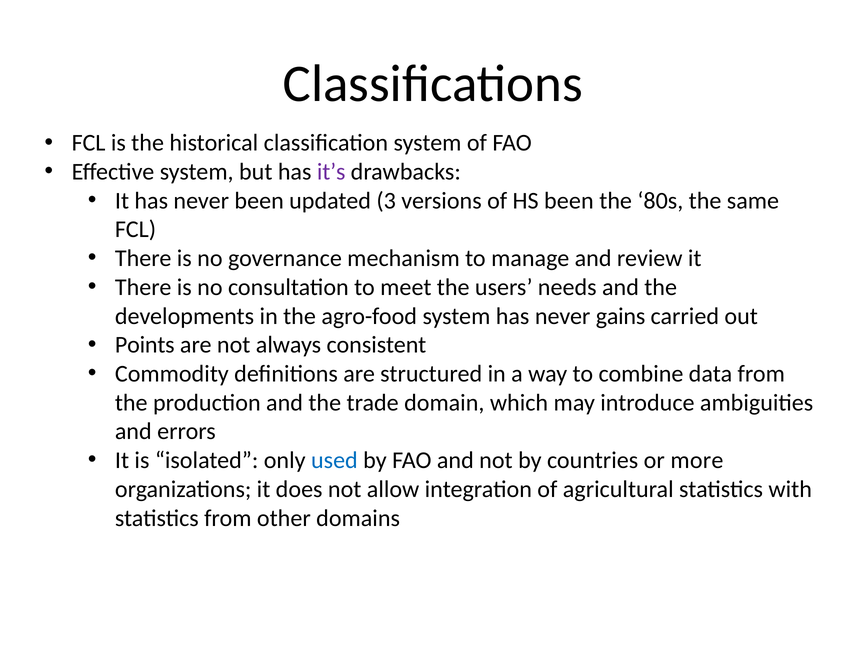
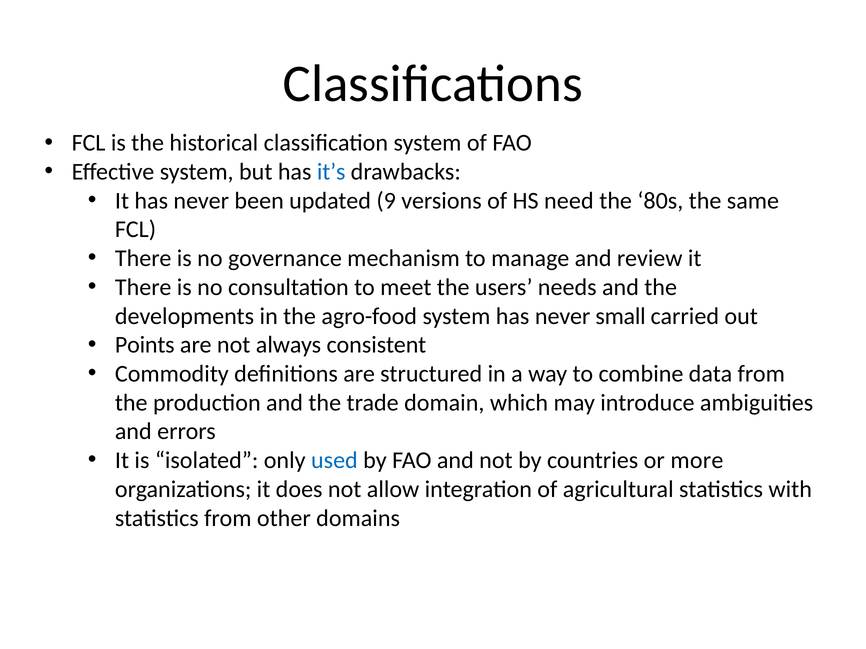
it’s colour: purple -> blue (331, 172)
3: 3 -> 9 (386, 201)
HS been: been -> need (569, 201)
gains: gains -> small (621, 316)
